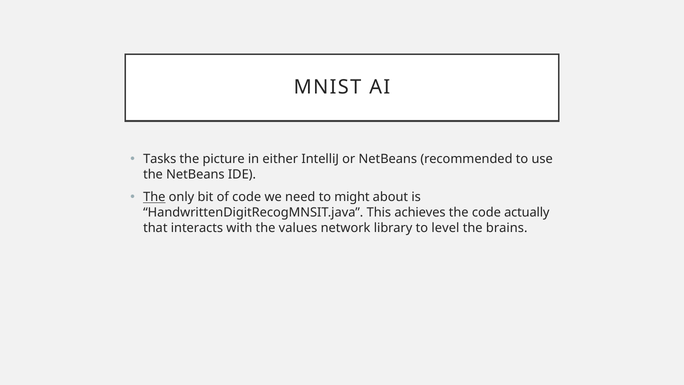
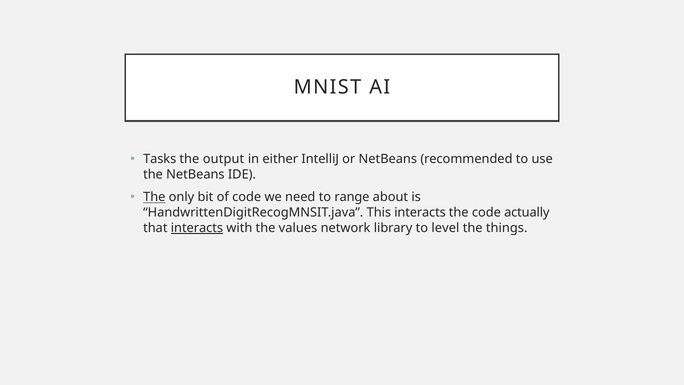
picture: picture -> output (224, 159)
might: might -> range (352, 197)
This achieves: achieves -> interacts (420, 212)
interacts underline: none -> present (197, 228)
brains: brains -> things (507, 228)
